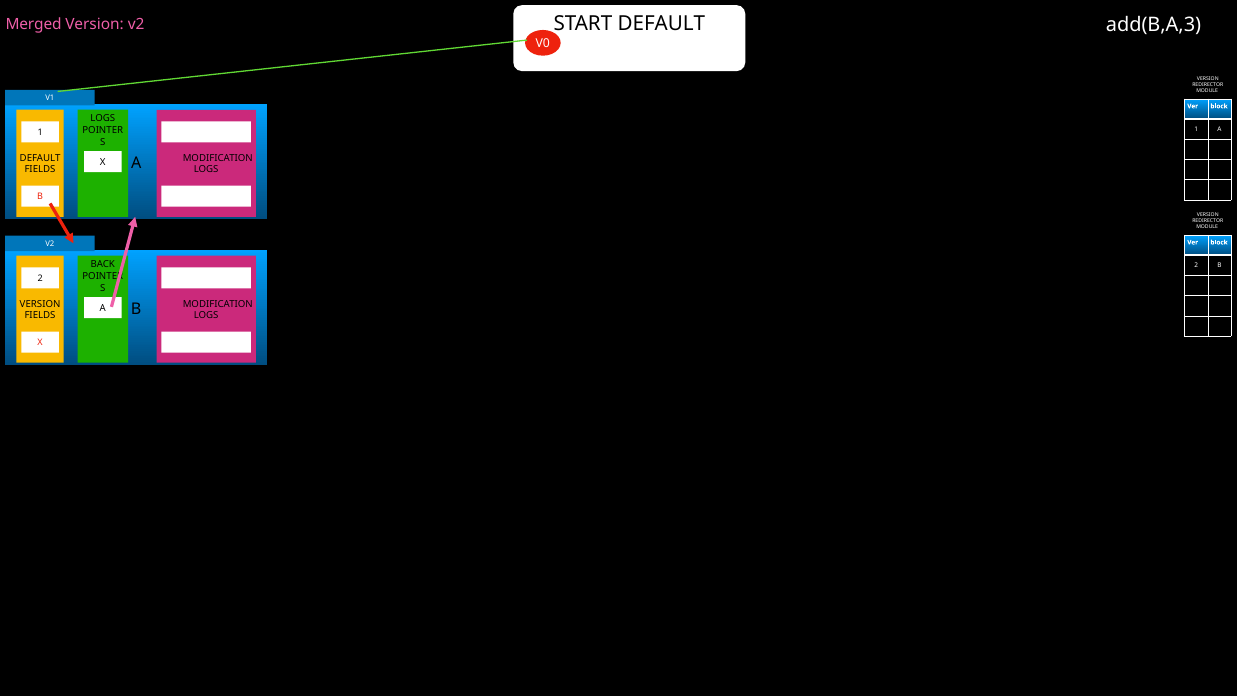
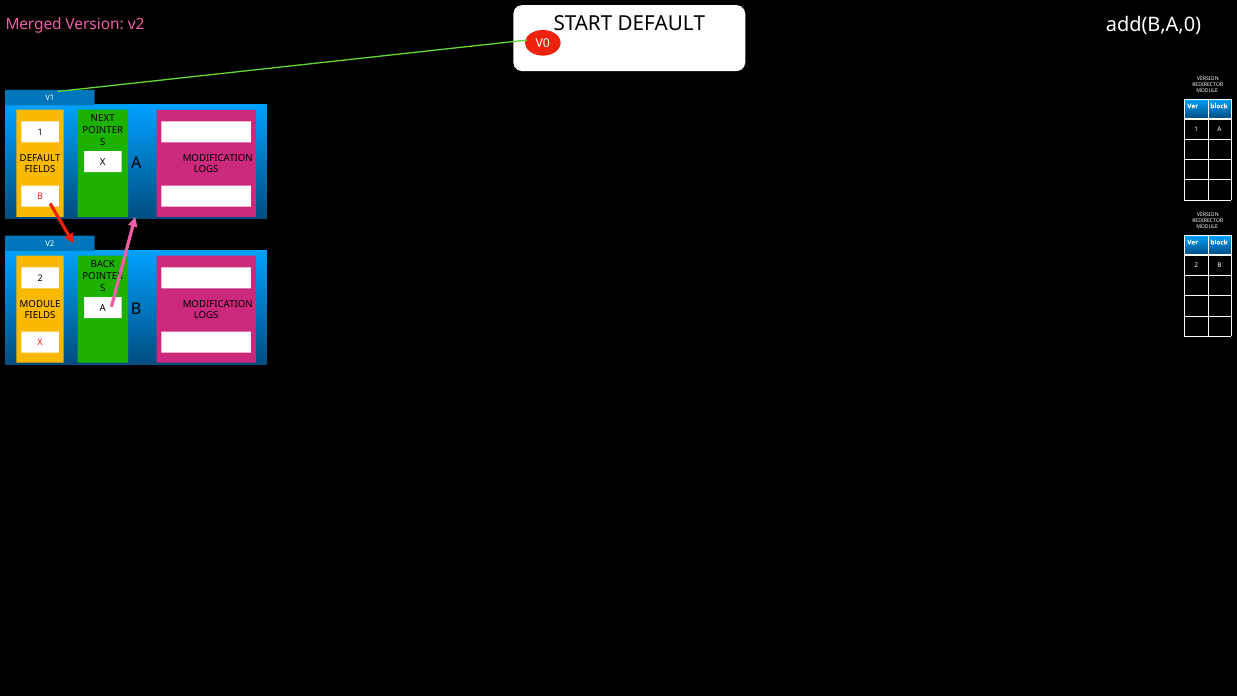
add(B,A,3: add(B,A,3 -> add(B,A,0 (1153, 25)
LOGS: LOGS -> NEXT (103, 119)
VERSION: VERSION -> MODULE (40, 304)
